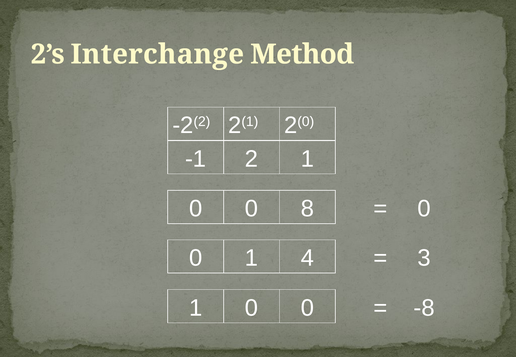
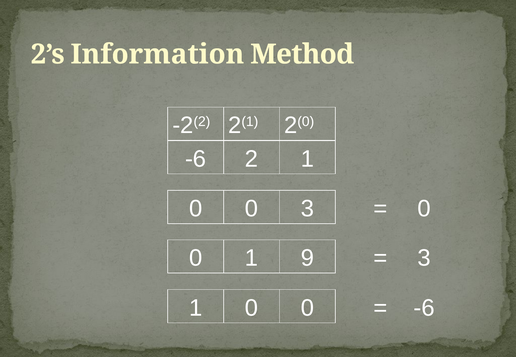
Interchange: Interchange -> Information (157, 54)
-1: -1 -> -6 (196, 159)
0 8: 8 -> 3 (307, 209)
4: 4 -> 9 (307, 258)
0 -8: -8 -> -6 (424, 308)
